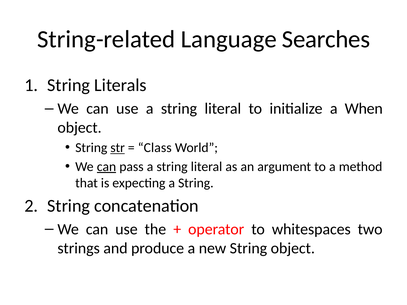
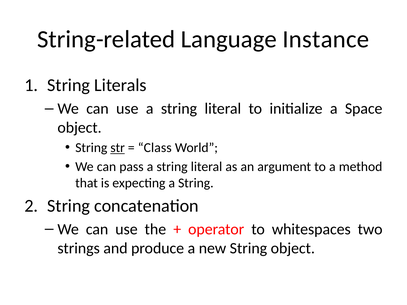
Searches: Searches -> Instance (326, 39)
When: When -> Space (364, 109)
can underline: present -> none (106, 167)
